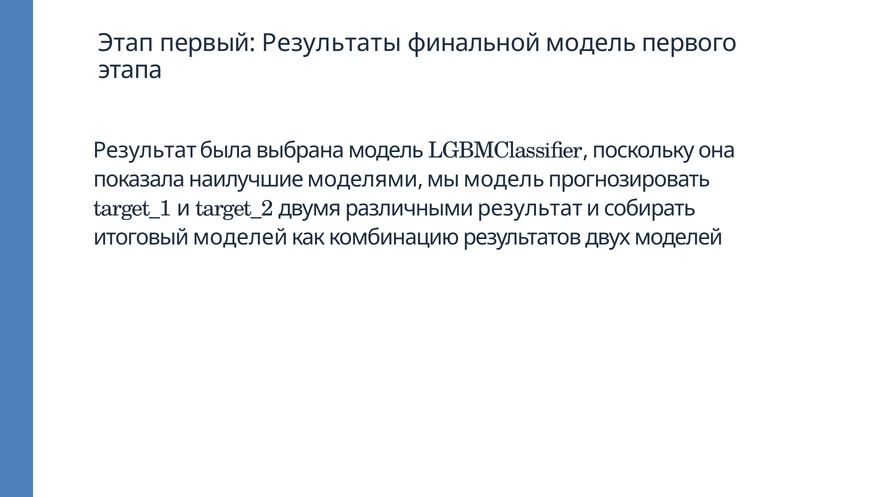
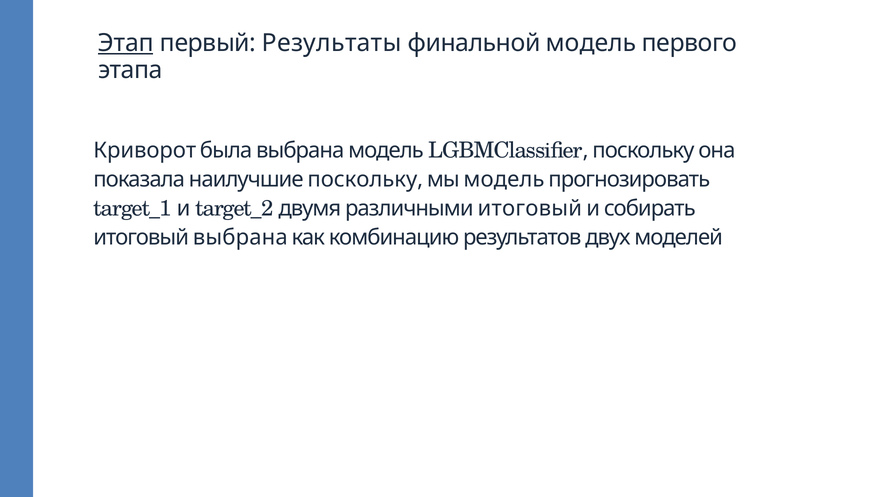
Этап underline: none -> present (126, 43)
Результат: Результат -> Криворот (145, 151)
наилучшие моделями: моделями -> поскольку (365, 180)
различными результат: результат -> итоговый (530, 209)
итоговый моделей: моделей -> выбрана (240, 238)
